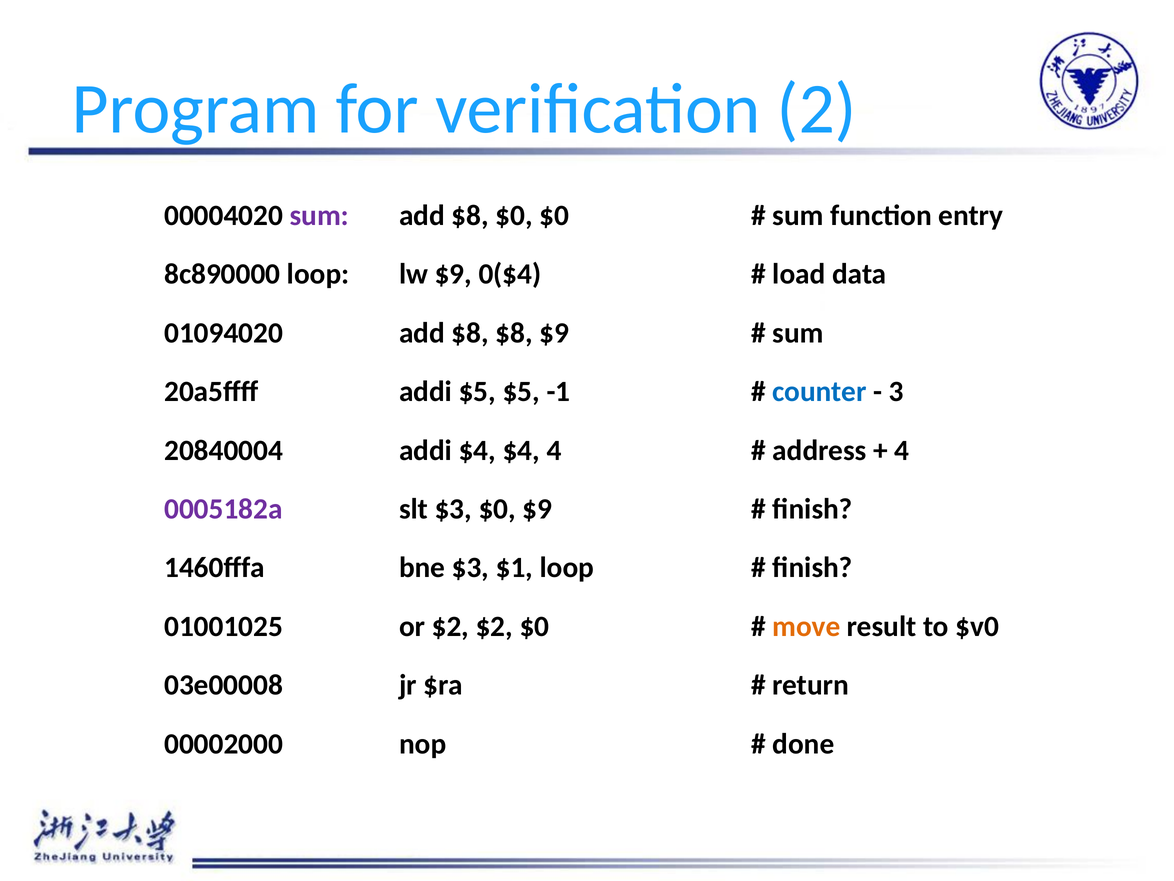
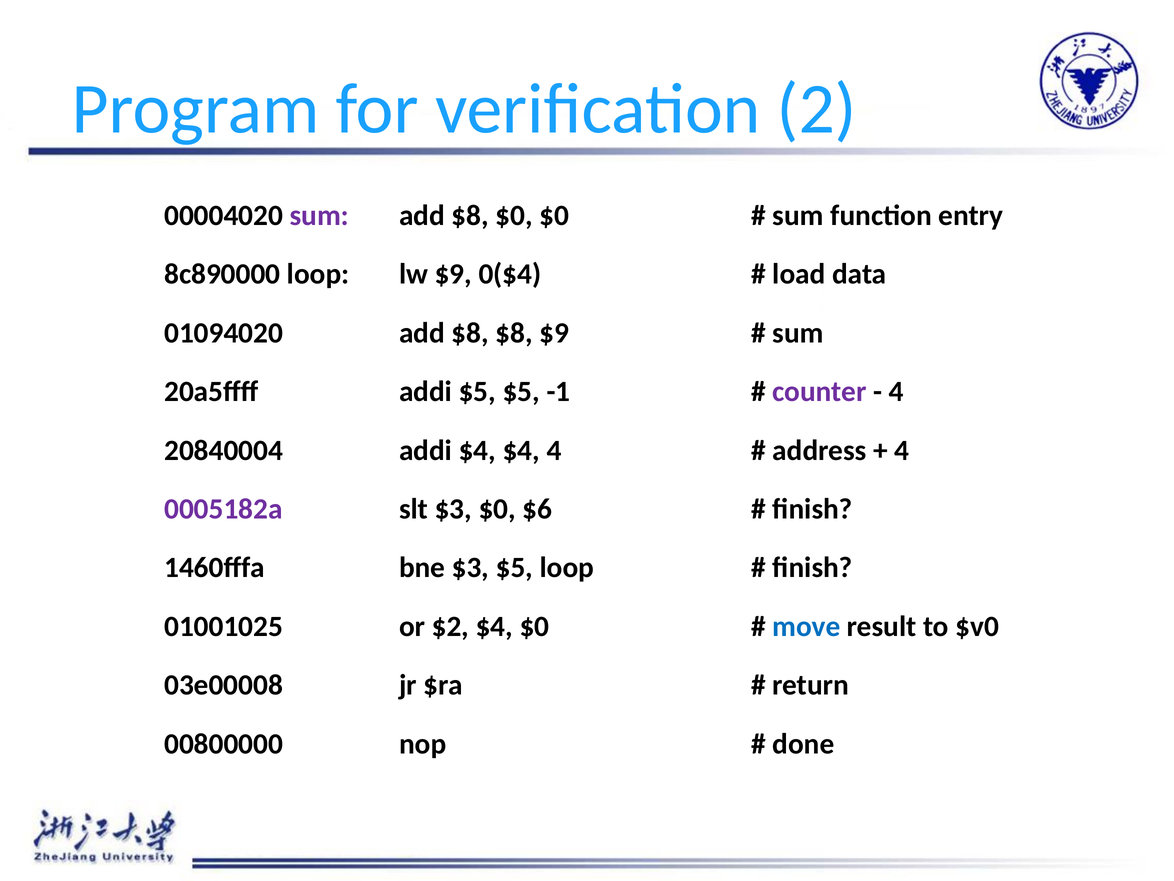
counter colour: blue -> purple (819, 391)
3: 3 -> 4 (896, 391)
$0 $9: $9 -> $6 (537, 509)
$3 $1: $1 -> $5 (514, 567)
$2 $2: $2 -> $4 (494, 626)
move colour: orange -> blue (806, 626)
00002000: 00002000 -> 00800000 (224, 744)
